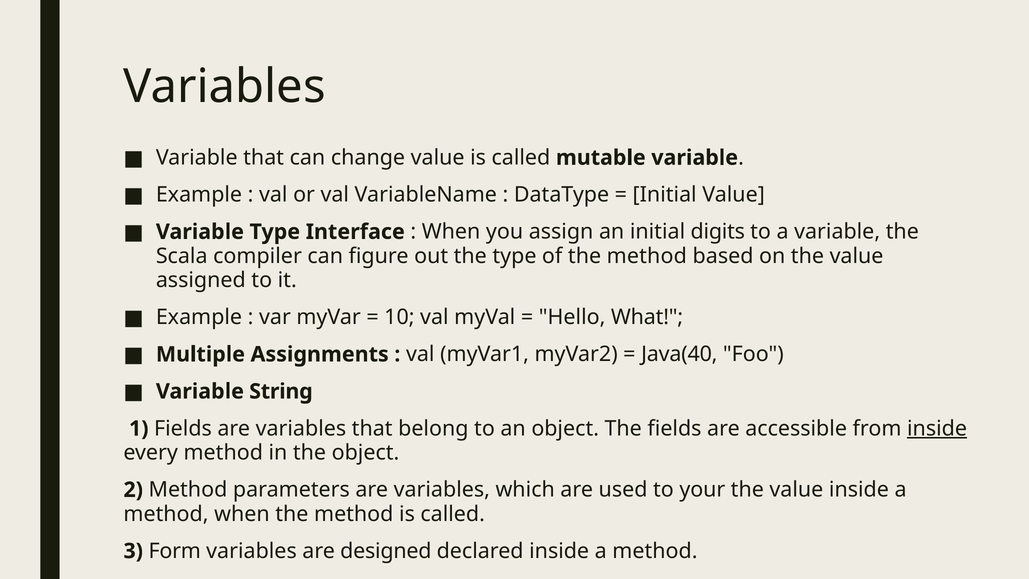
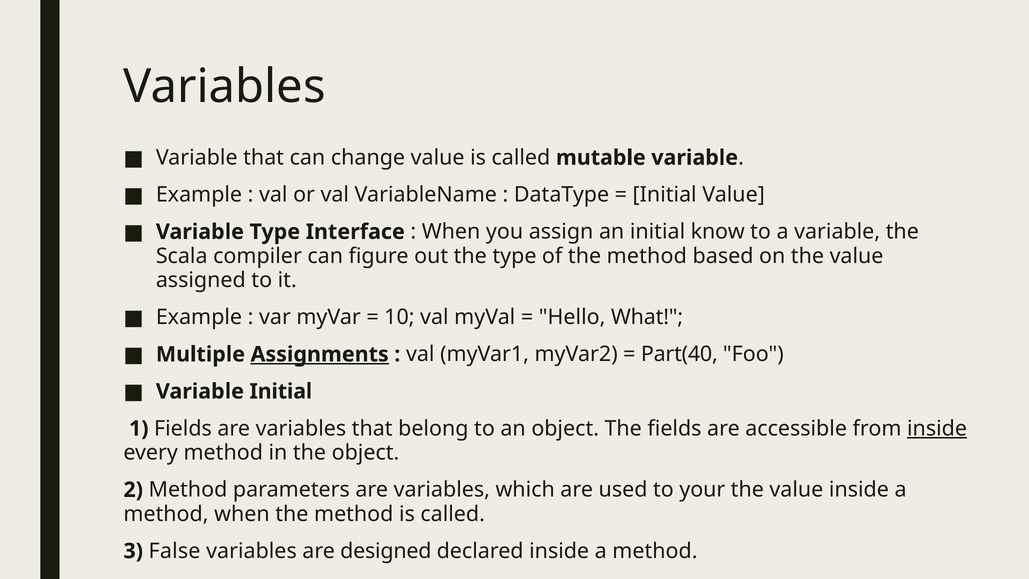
digits: digits -> know (718, 232)
Assignments underline: none -> present (320, 354)
Java(40: Java(40 -> Part(40 (679, 354)
Variable String: String -> Initial (281, 391)
Form: Form -> False (175, 551)
